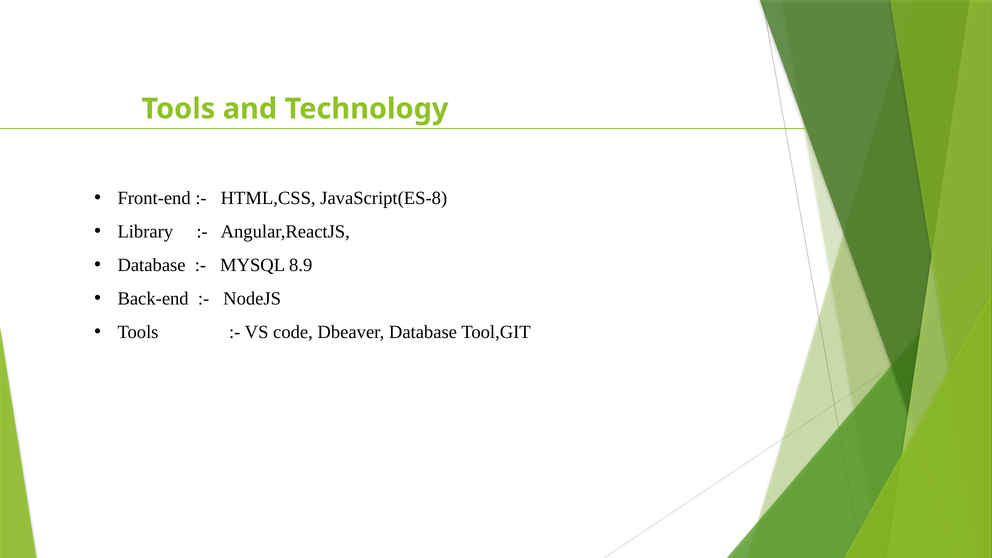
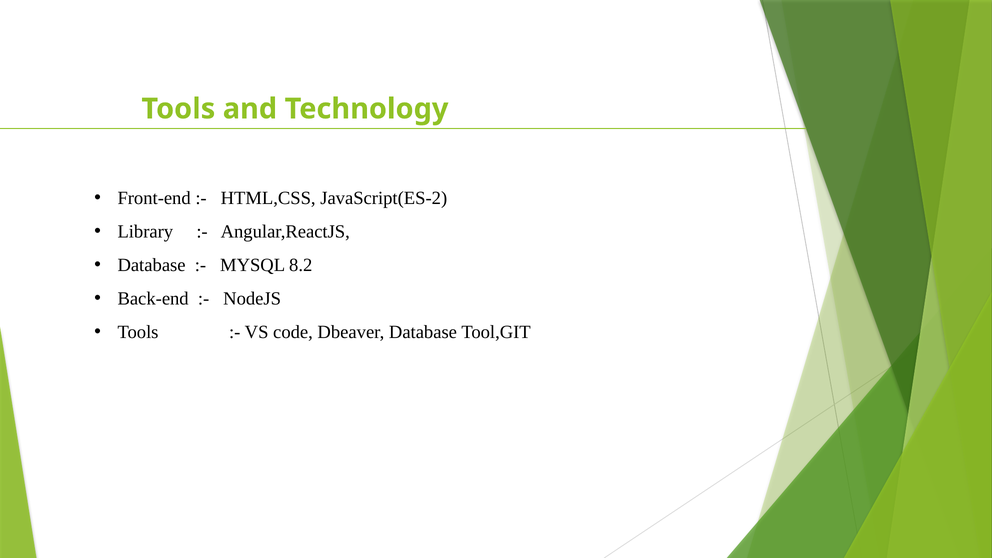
JavaScript(ES-8: JavaScript(ES-8 -> JavaScript(ES-2 (384, 198)
8.9: 8.9 -> 8.2 (301, 265)
